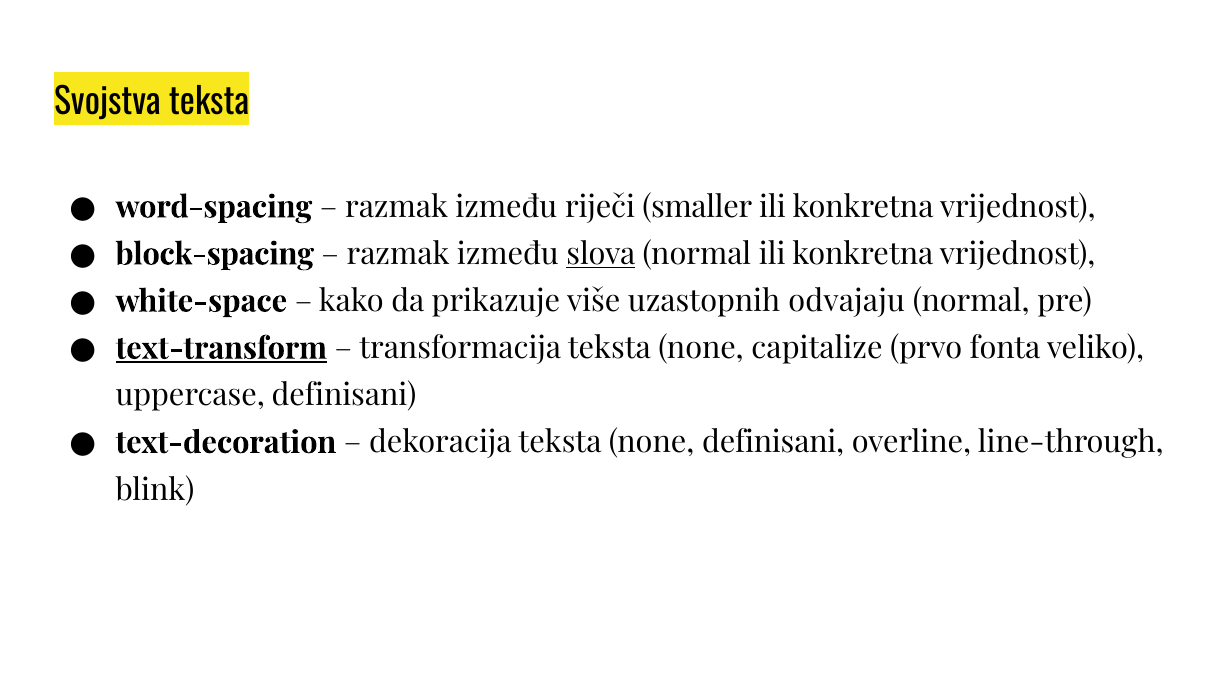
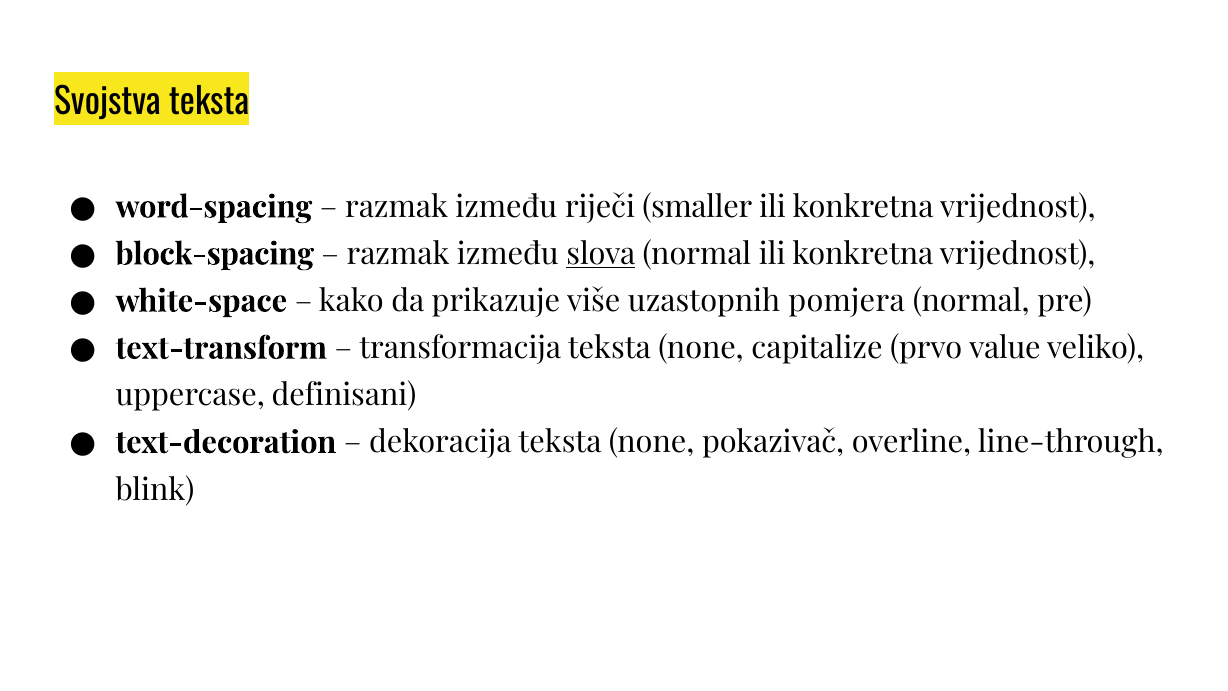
odvajaju: odvajaju -> pomjera (847, 301)
text-transform underline: present -> none (221, 348)
fonta: fonta -> value (1005, 348)
none definisani: definisani -> pokazivač (773, 443)
